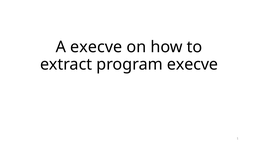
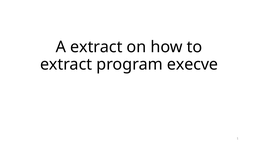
A execve: execve -> extract (96, 47)
